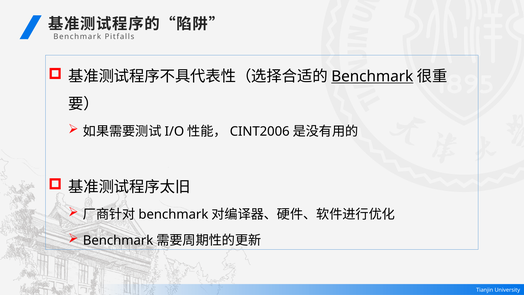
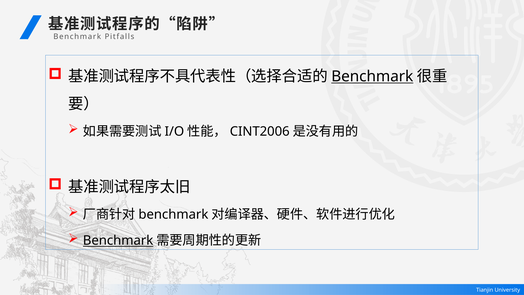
Benchmark underline: none -> present (118, 240)
